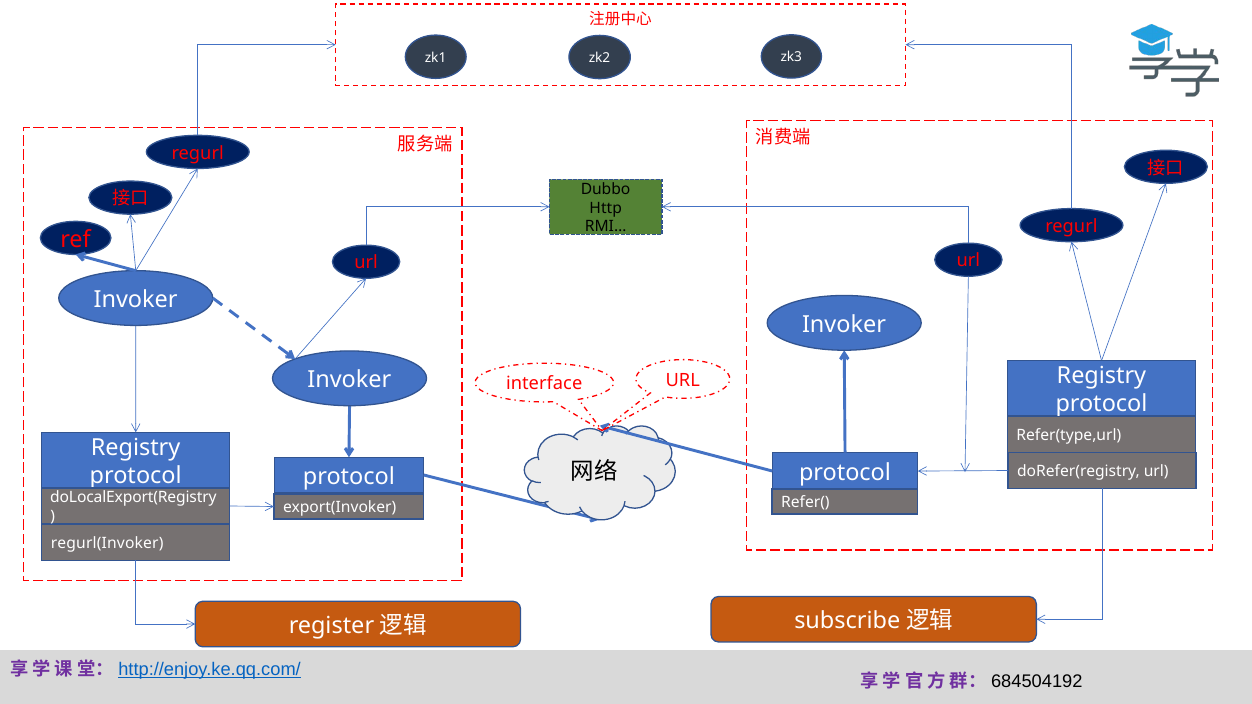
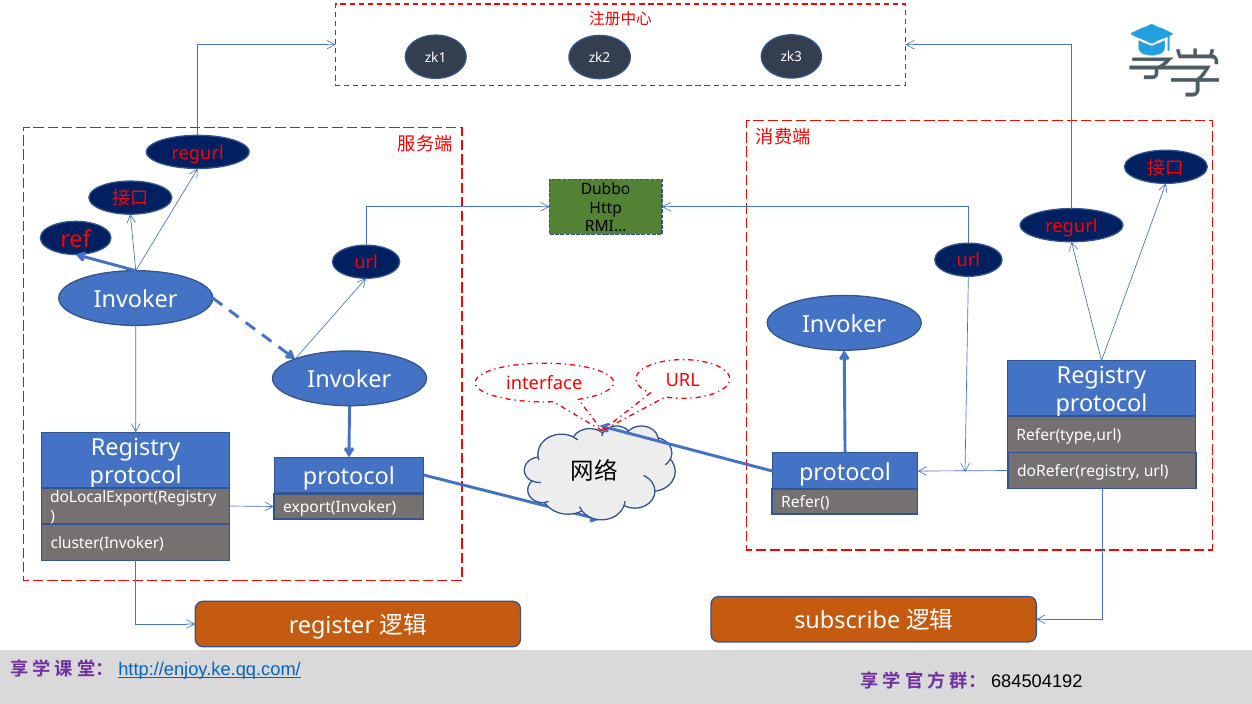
regurl(Invoker: regurl(Invoker -> cluster(Invoker (107, 544)
